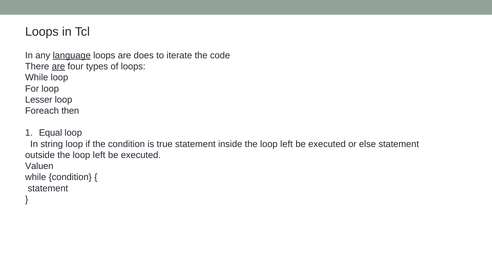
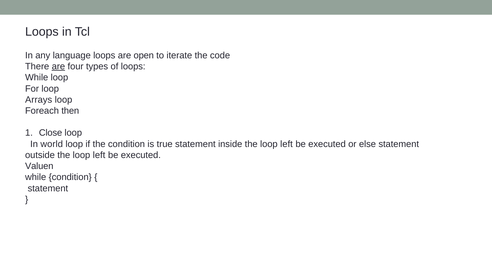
language underline: present -> none (72, 55)
does: does -> open (144, 55)
Lesser: Lesser -> Arrays (39, 100)
Equal: Equal -> Close (51, 133)
string: string -> world (52, 144)
